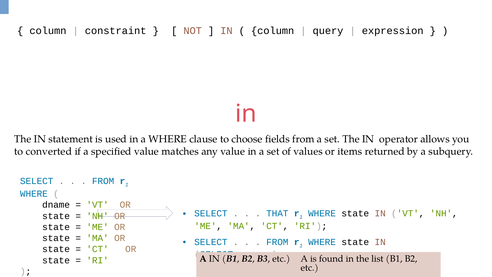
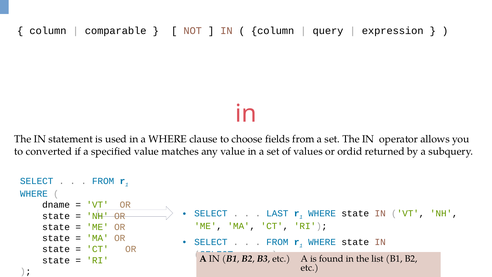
constraint: constraint -> comparable (116, 31)
items: items -> ordid (350, 151)
THAT: THAT -> LAST (277, 213)
